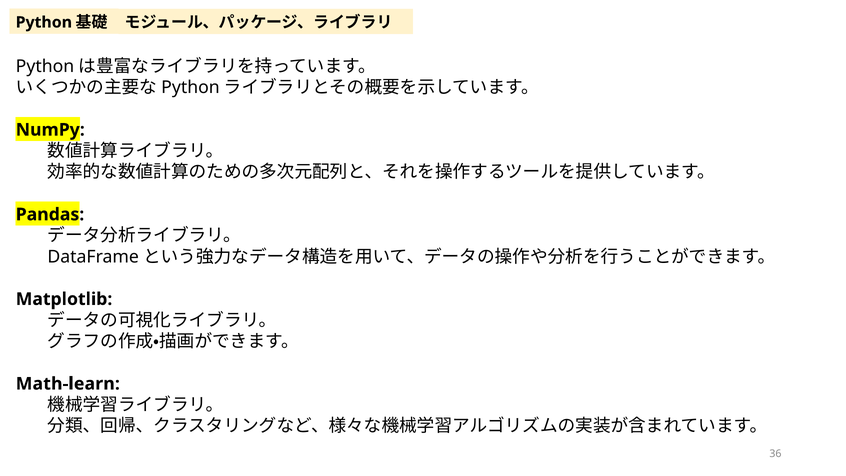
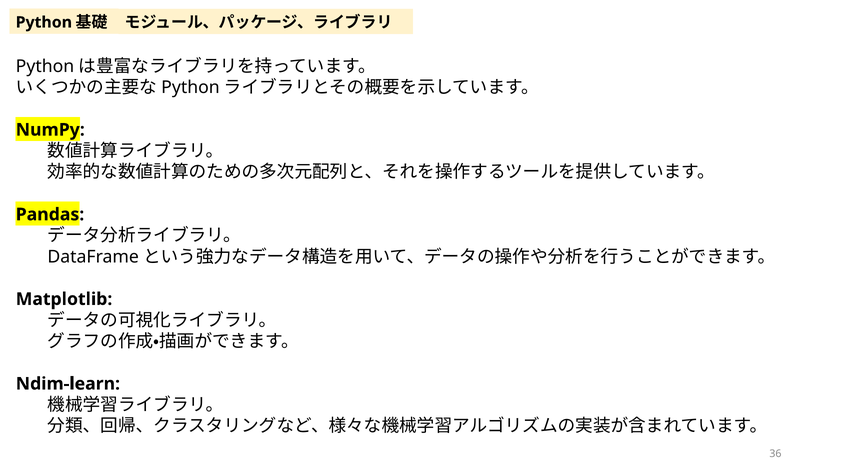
Math-learn: Math-learn -> Ndim-learn (68, 384)
